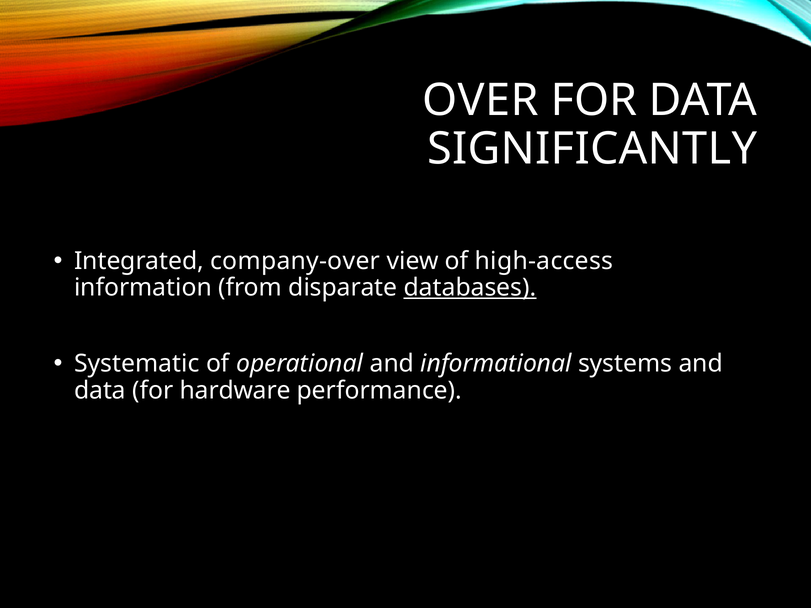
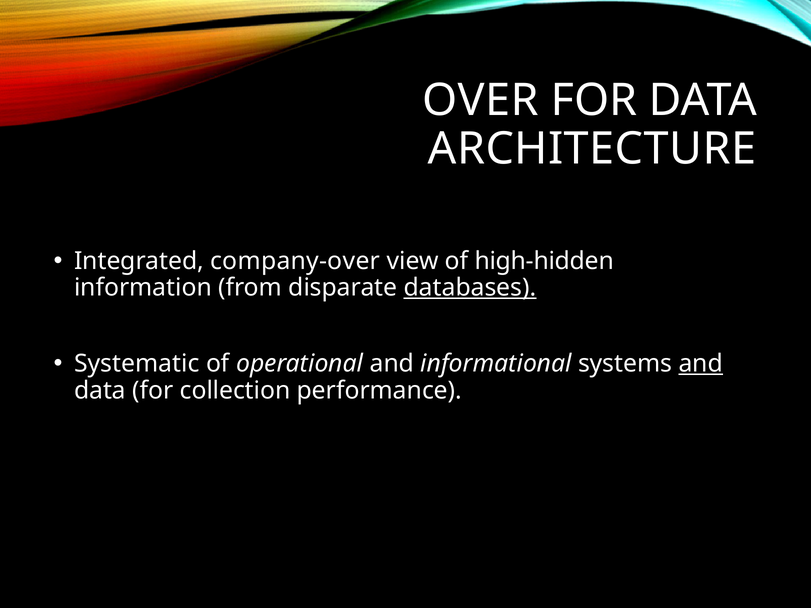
SIGNIFICANTLY: SIGNIFICANTLY -> ARCHITECTURE (592, 149)
high-access: high-access -> high-hidden (544, 261)
and underline: none -> present (701, 364)
hardware: hardware -> collection (235, 391)
